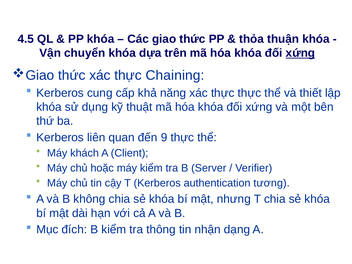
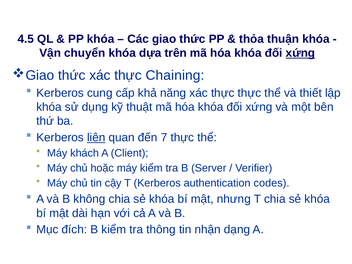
liên underline: none -> present (96, 138)
9: 9 -> 7 (164, 138)
tương: tương -> codes (272, 183)
